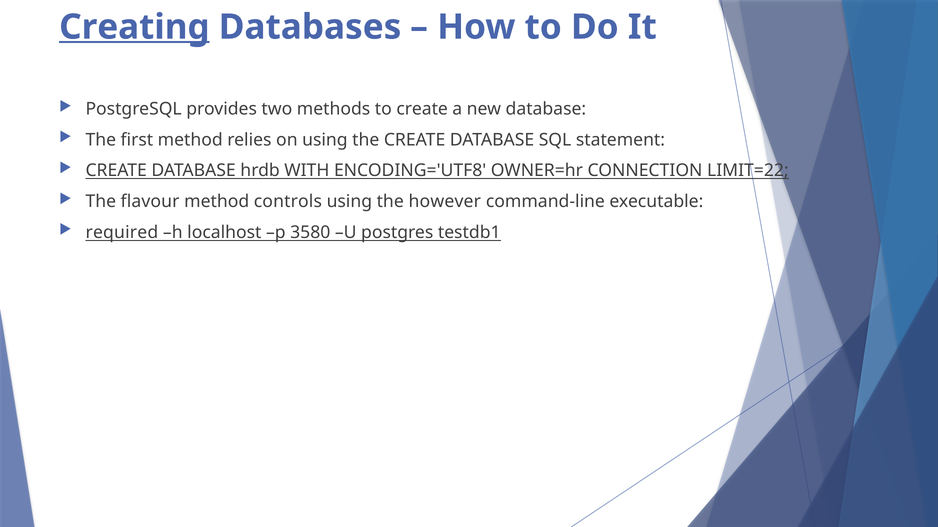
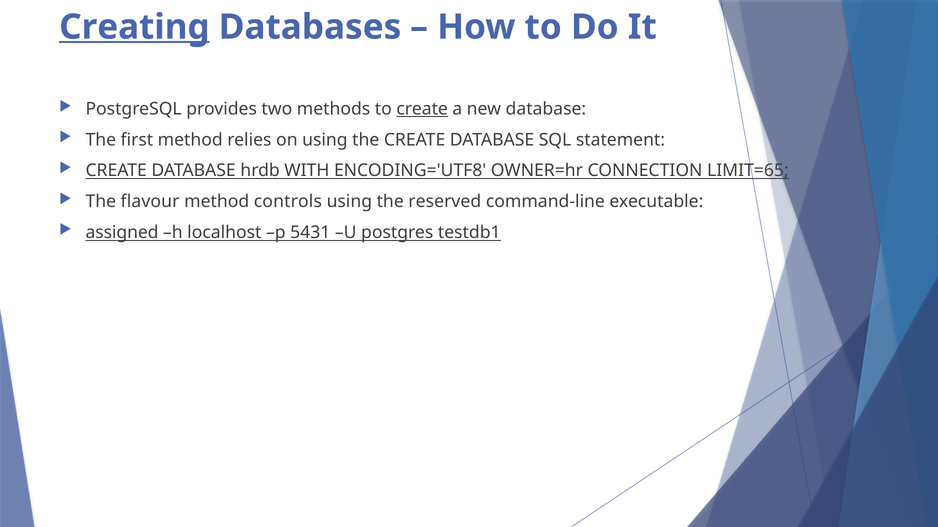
create underline: none -> present (422, 109)
LIMIT=22: LIMIT=22 -> LIMIT=65 (748, 171)
however: however -> reserved (445, 202)
required: required -> assigned (122, 233)
3580: 3580 -> 5431 (310, 233)
